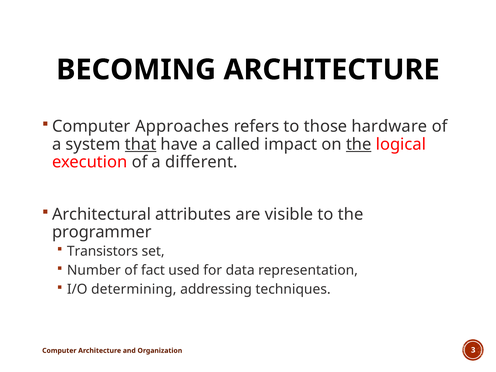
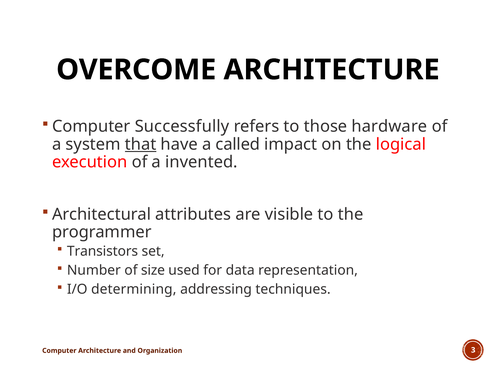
BECOMING: BECOMING -> OVERCOME (136, 70)
Approaches: Approaches -> Successfully (182, 126)
the underline: present -> none (359, 144)
different: different -> invented (202, 162)
fact: fact -> size (153, 270)
